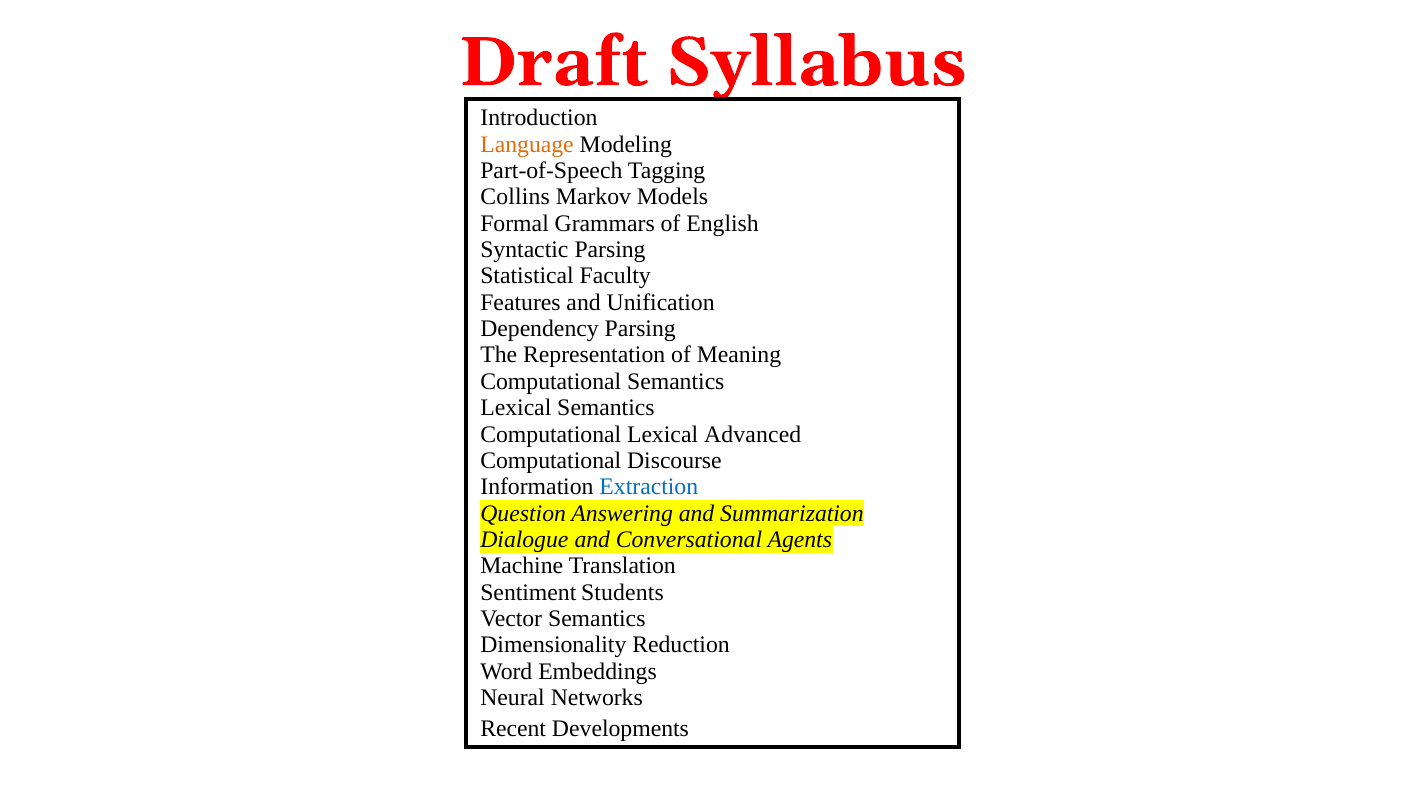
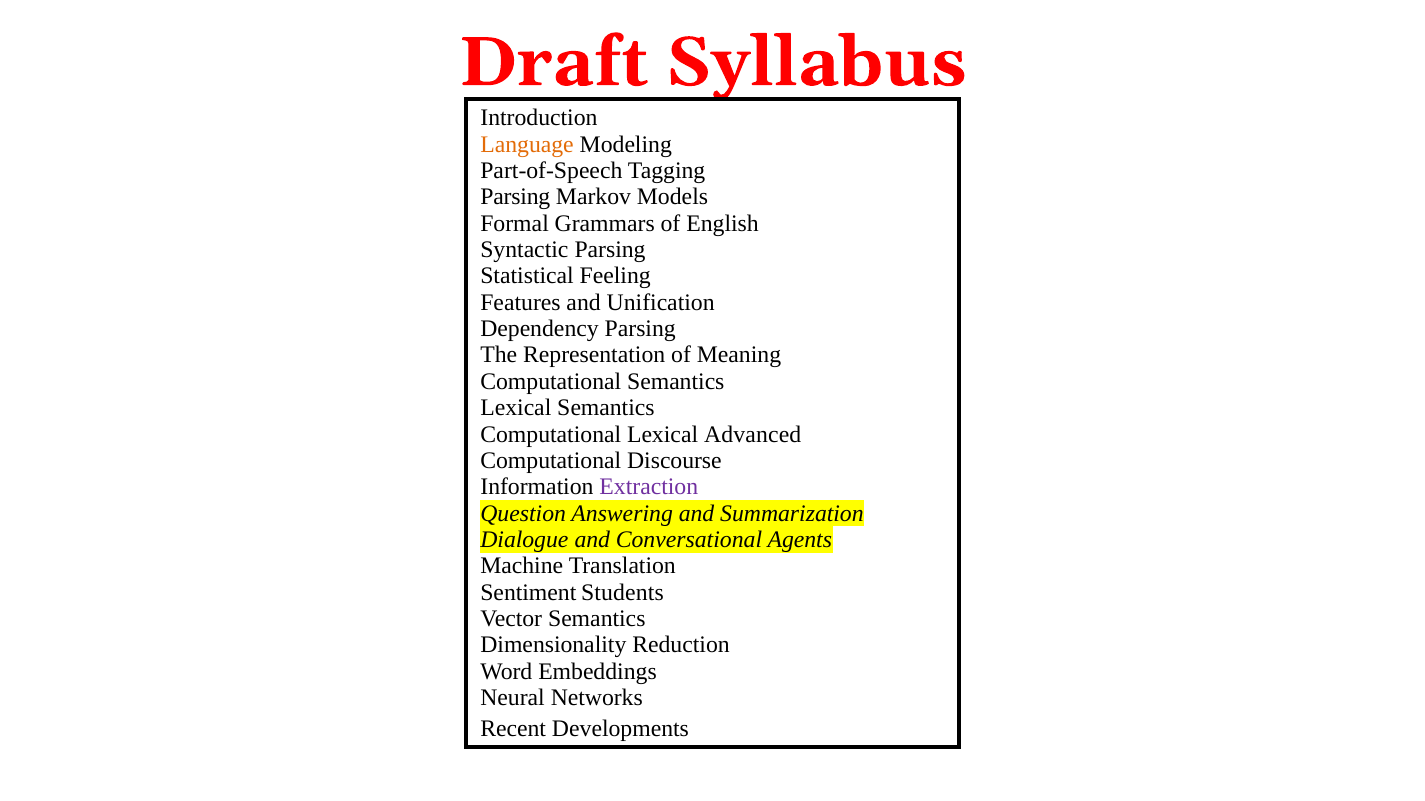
Collins: Collins -> Parsing (515, 197)
Faculty: Faculty -> Feeling (615, 276)
Extraction colour: blue -> purple (649, 487)
